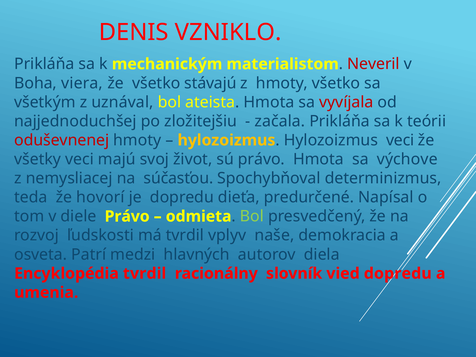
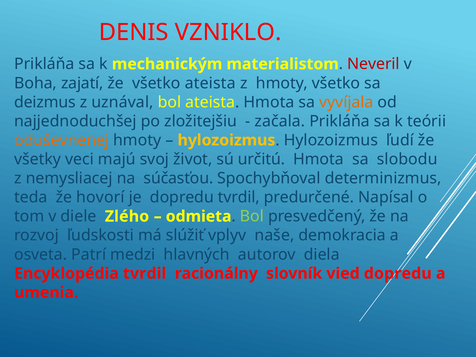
viera: viera -> zajatí (82, 83)
všetko stávajú: stávajú -> ateista (210, 83)
všetkým: všetkým -> deizmus (45, 102)
vyvíjala colour: red -> orange (346, 102)
oduševnenej colour: red -> orange (62, 140)
Hylozoizmus veci: veci -> ľudí (400, 140)
sú právo: právo -> určitú (261, 159)
výchove: výchove -> slobodu (407, 159)
dopredu dieťa: dieťa -> tvrdil (239, 197)
diele Právo: Právo -> Zlého (127, 216)
má tvrdil: tvrdil -> slúžiť (185, 235)
